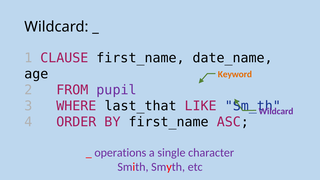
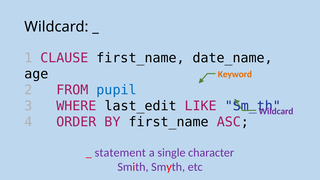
pupil colour: purple -> blue (117, 90)
last_that: last_that -> last_edit (141, 106)
operations: operations -> statement (120, 153)
